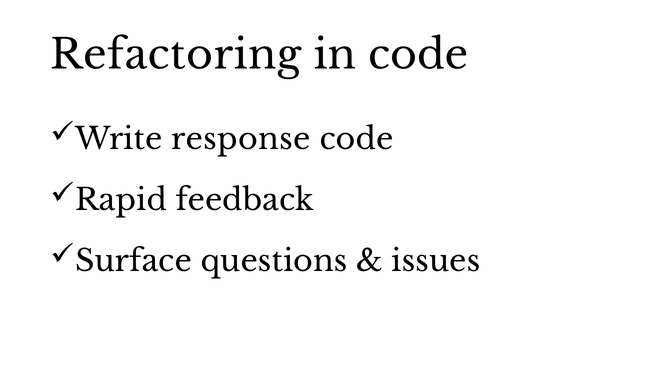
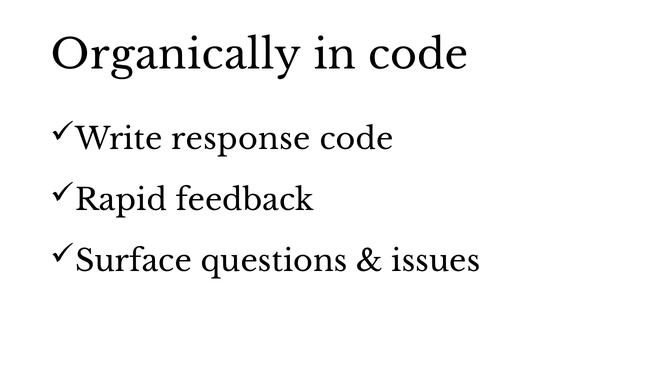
Refactoring: Refactoring -> Organically (176, 55)
